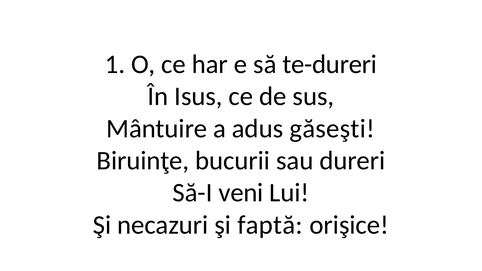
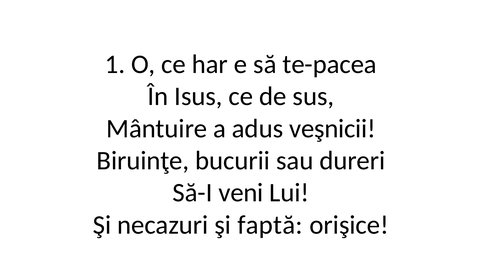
te-dureri: te-dureri -> te-pacea (330, 64)
găseşti: găseşti -> veşnicii (333, 129)
